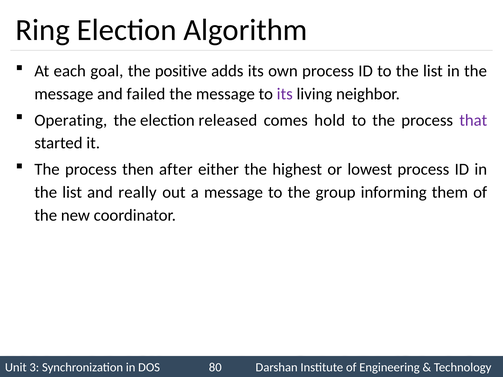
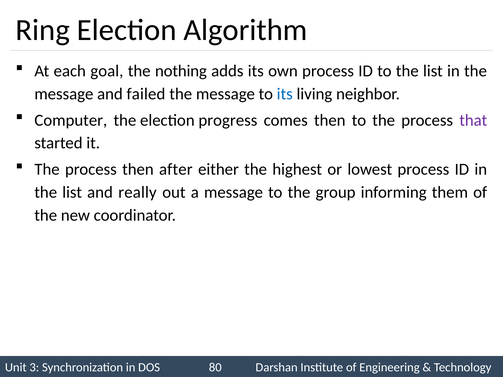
positive: positive -> nothing (181, 71)
its colour: purple -> blue (285, 94)
Operating: Operating -> Computer (71, 120)
released: released -> progress (228, 120)
comes hold: hold -> then (330, 120)
